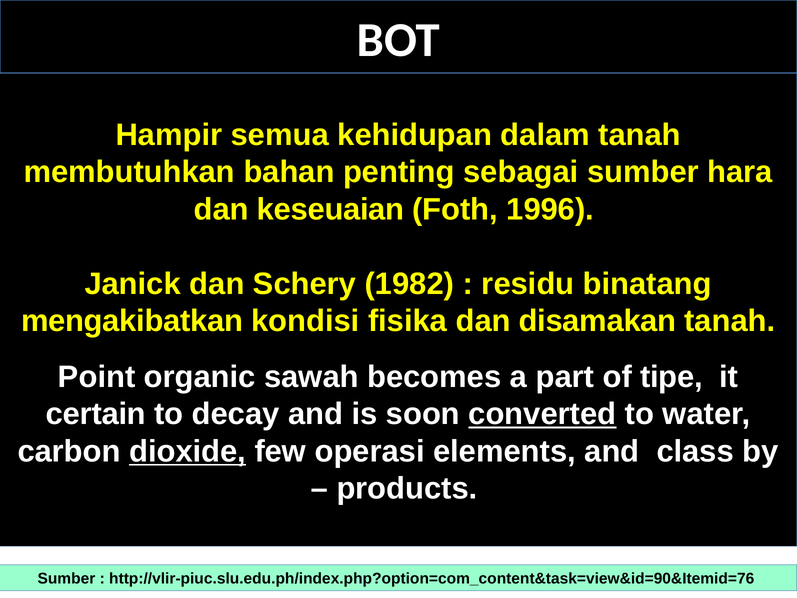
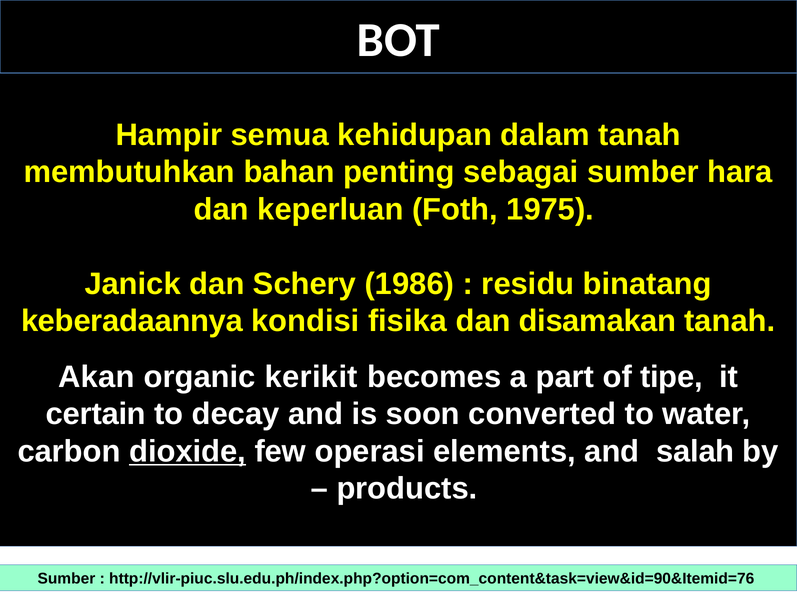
keseuaian: keseuaian -> keperluan (330, 209)
1996: 1996 -> 1975 (550, 209)
1982: 1982 -> 1986 (409, 284)
mengakibatkan: mengakibatkan -> keberadaannya (132, 321)
Point: Point -> Akan (96, 377)
sawah: sawah -> kerikit (311, 377)
converted underline: present -> none (542, 414)
class: class -> salah (695, 451)
